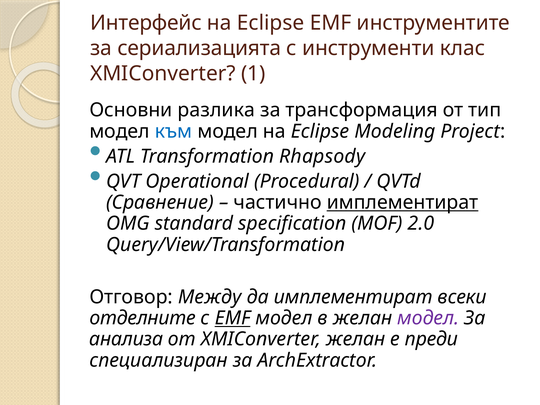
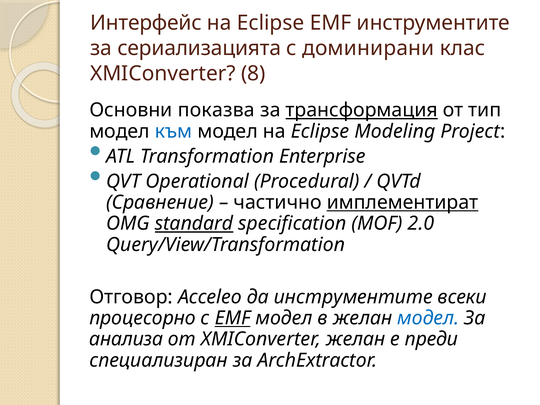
инструменти: инструменти -> доминирани (368, 48)
1: 1 -> 8 (253, 73)
разлика: разлика -> показва (216, 110)
трансформация underline: none -> present (362, 110)
Rhapsody: Rhapsody -> Enterprise (322, 156)
standard underline: none -> present (194, 224)
Между: Между -> Acceleo (210, 297)
да имплементират: имплементират -> инструментите (353, 297)
отделните: отделните -> процесорно (143, 318)
модел colour: purple -> blue (428, 318)
